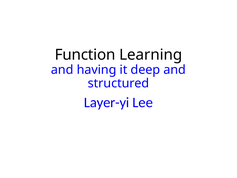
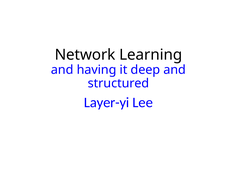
Function: Function -> Network (85, 55)
